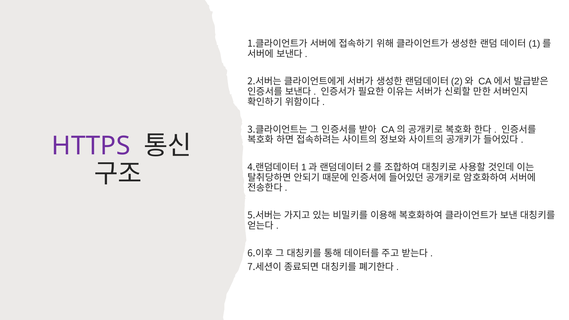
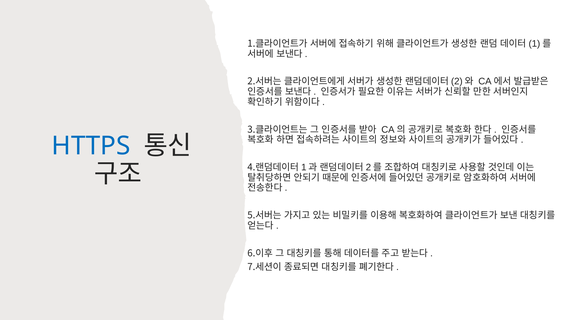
HTTPS colour: purple -> blue (91, 146)
